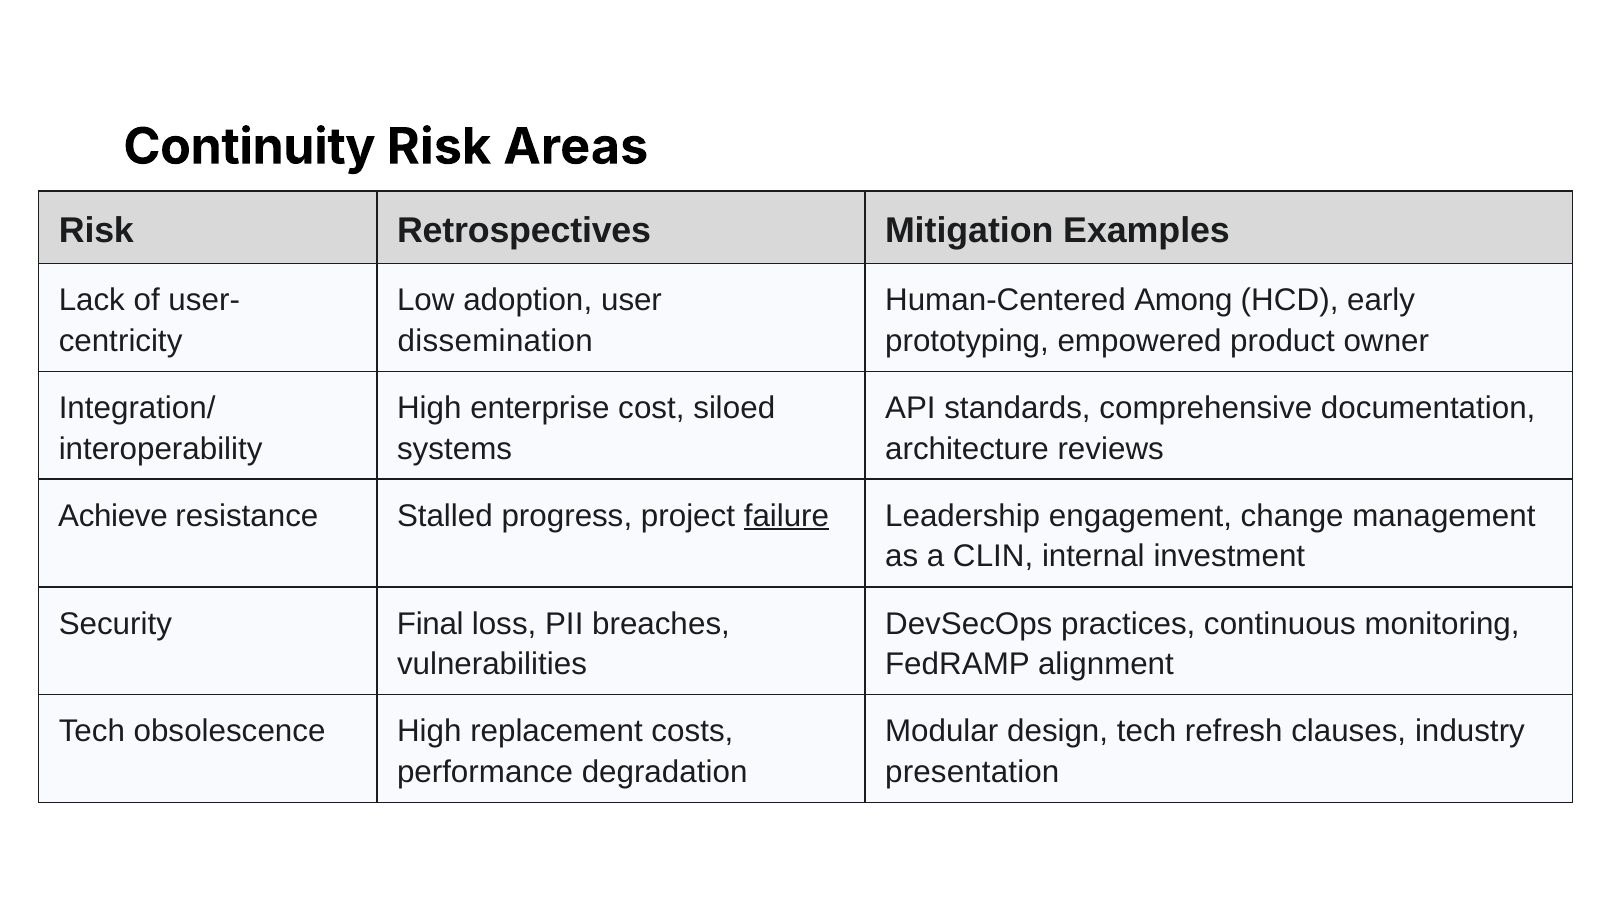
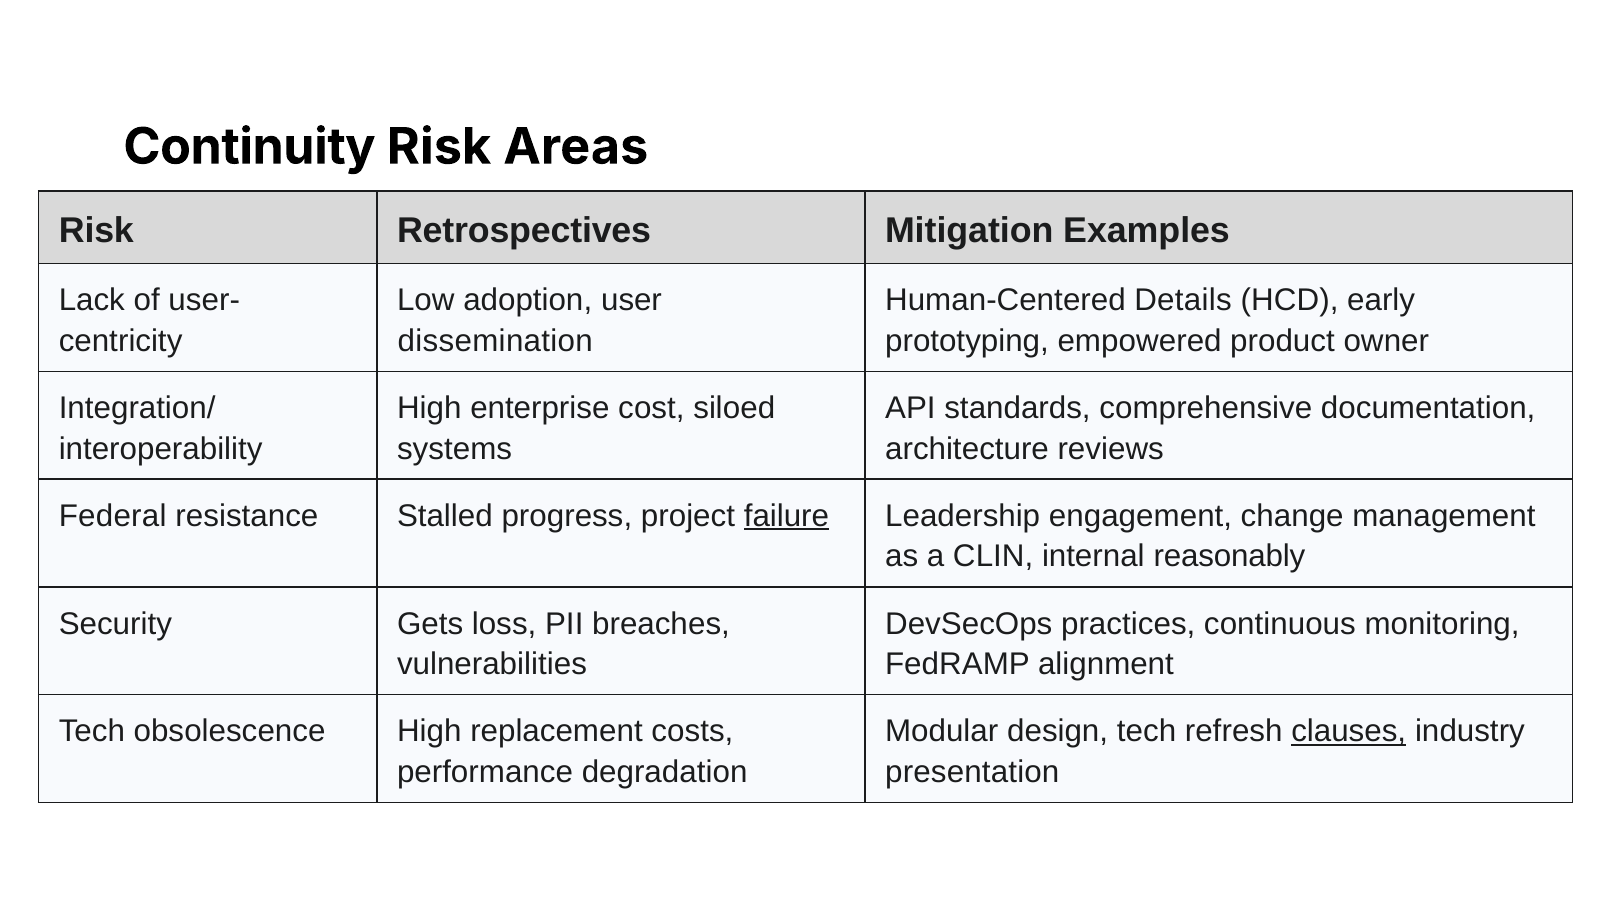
Among: Among -> Details (1183, 301)
Achieve: Achieve -> Federal (113, 516)
investment: investment -> reasonably (1229, 557)
Final: Final -> Gets (430, 624)
clauses underline: none -> present (1349, 732)
